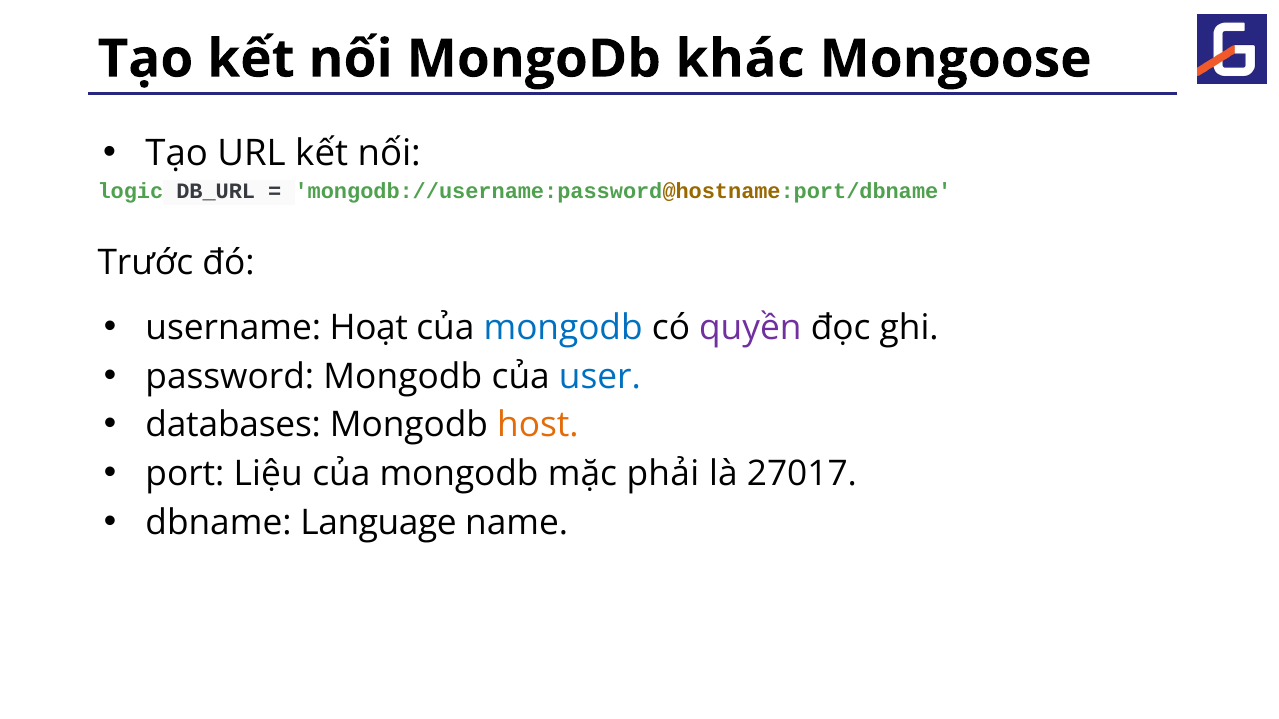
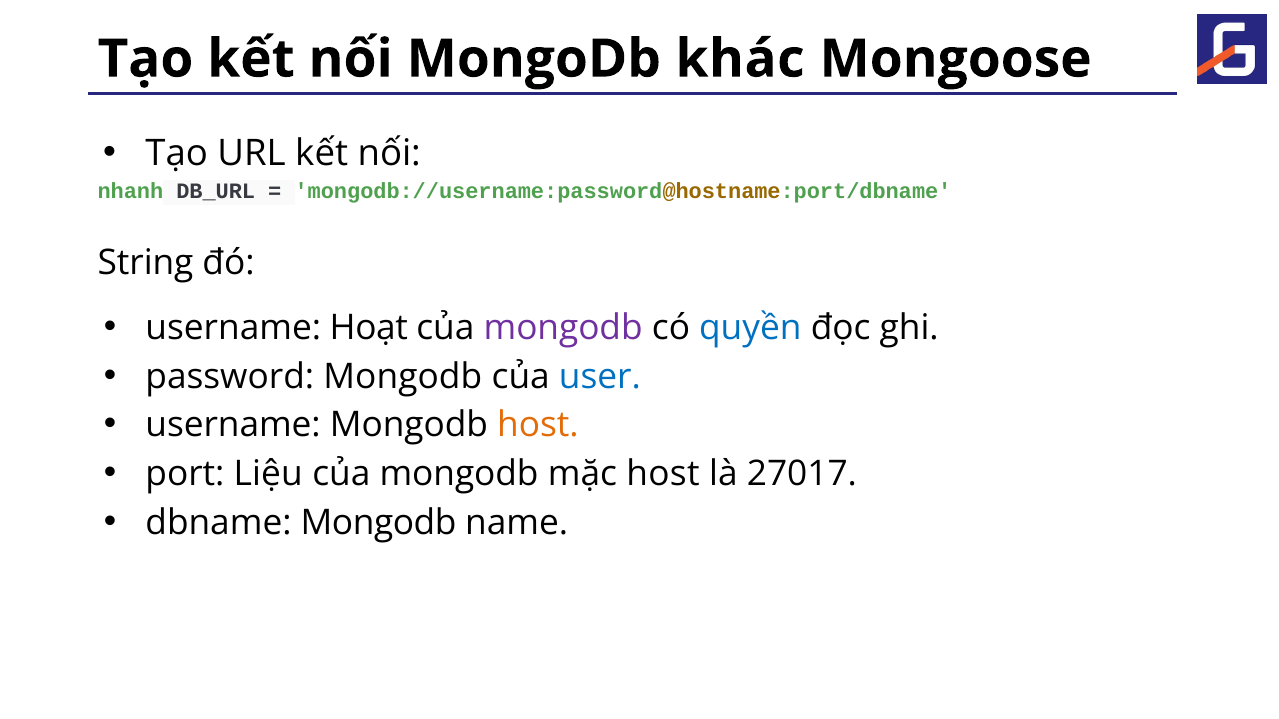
logic: logic -> nhanh (130, 191)
Trước: Trước -> String (145, 263)
mongodb colour: blue -> purple (563, 328)
quyền colour: purple -> blue (750, 328)
databases: databases -> username (233, 425)
mặc phải: phải -> host (663, 474)
dbname Language: Language -> Mongodb (379, 523)
